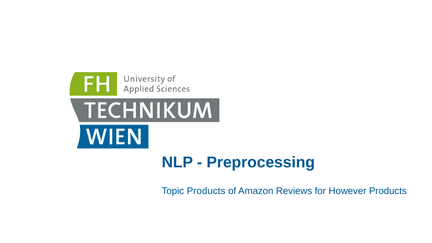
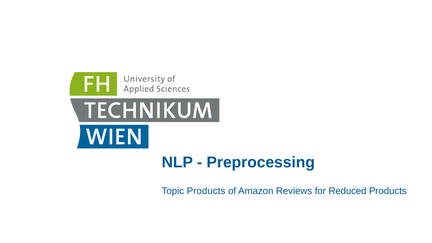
However: However -> Reduced (348, 191)
